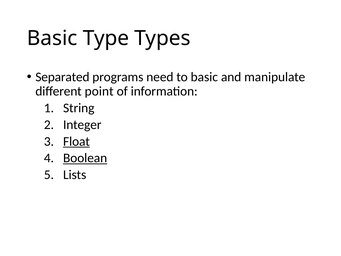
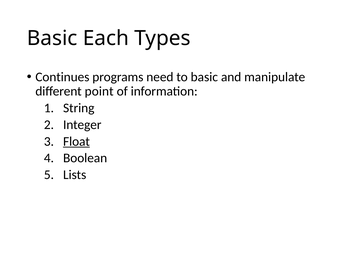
Type: Type -> Each (106, 38)
Separated: Separated -> Continues (62, 77)
Boolean underline: present -> none (85, 158)
